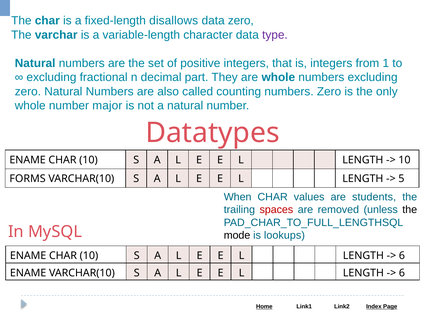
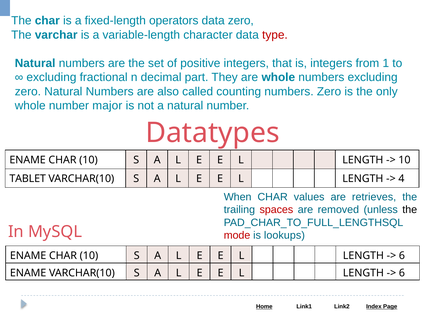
disallows: disallows -> operators (174, 21)
type colour: purple -> red (275, 35)
FORMS: FORMS -> TABLET (28, 179)
5: 5 -> 4 (401, 179)
students: students -> retrieves (374, 197)
mode colour: black -> red (237, 235)
